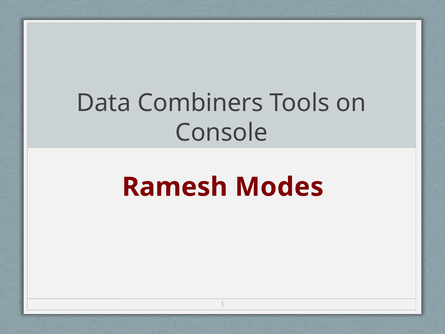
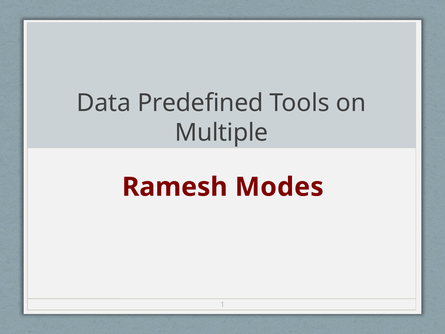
Combiners: Combiners -> Predefined (200, 103)
Console: Console -> Multiple (222, 133)
